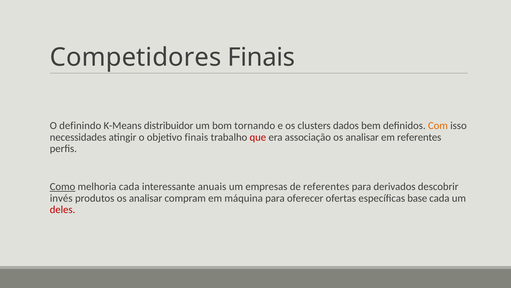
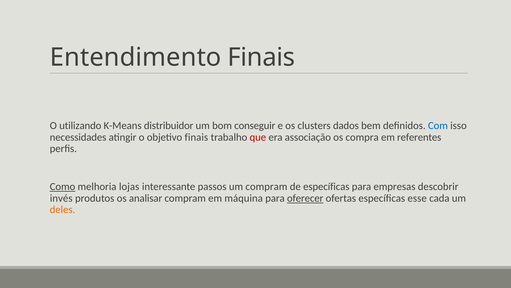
Competidores: Competidores -> Entendimento (136, 57)
definindo: definindo -> utilizando (80, 126)
tornando: tornando -> conseguir (255, 126)
Com colour: orange -> blue (438, 126)
analisar: analisar -> compra (362, 137)
melhoria cada: cada -> lojas (129, 186)
anuais: anuais -> passos (212, 186)
um empresas: empresas -> compram (266, 186)
de referentes: referentes -> específicas (326, 186)
derivados: derivados -> empresas (394, 186)
oferecer underline: none -> present (305, 198)
base: base -> esse (417, 198)
deles colour: red -> orange (63, 209)
